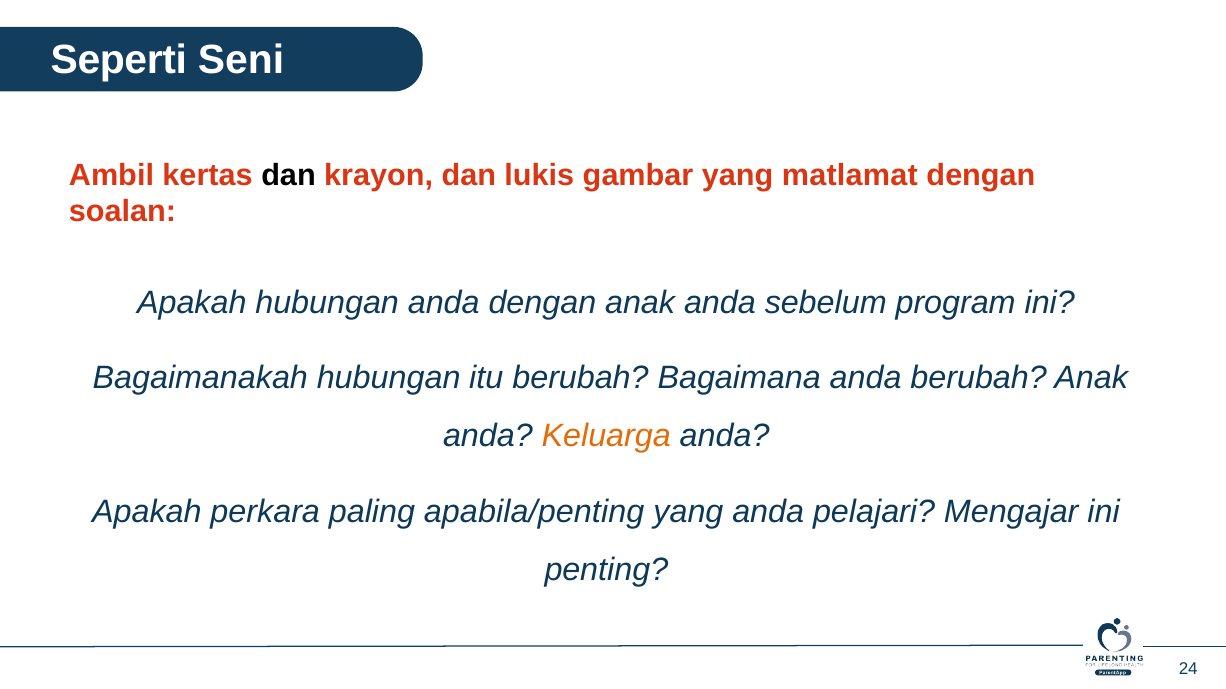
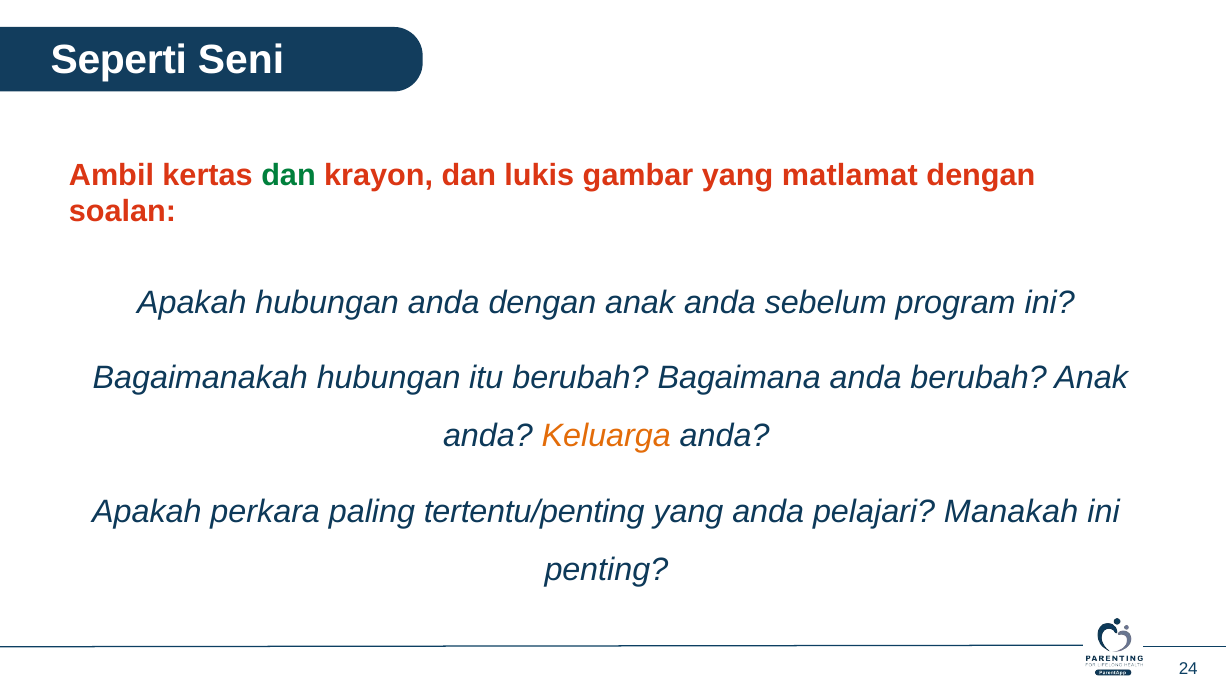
dan colour: black -> green (288, 175)
apabila/penting: apabila/penting -> tertentu/penting (534, 512)
Mengajar: Mengajar -> Manakah (1011, 512)
